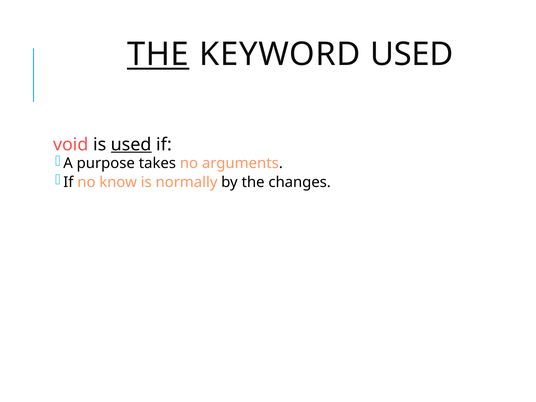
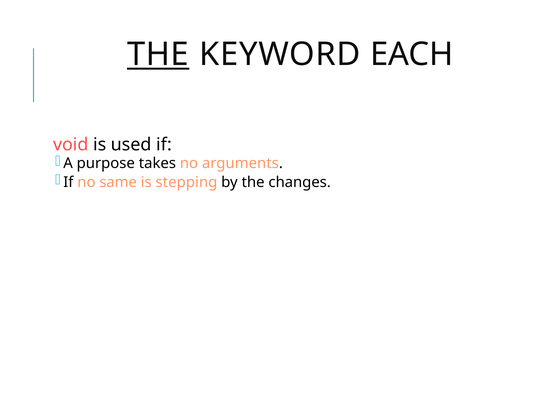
KEYWORD USED: USED -> EACH (412, 54)
used underline: present -> none (131, 144)
know: know -> same (118, 182)
normally: normally -> stepping (186, 182)
